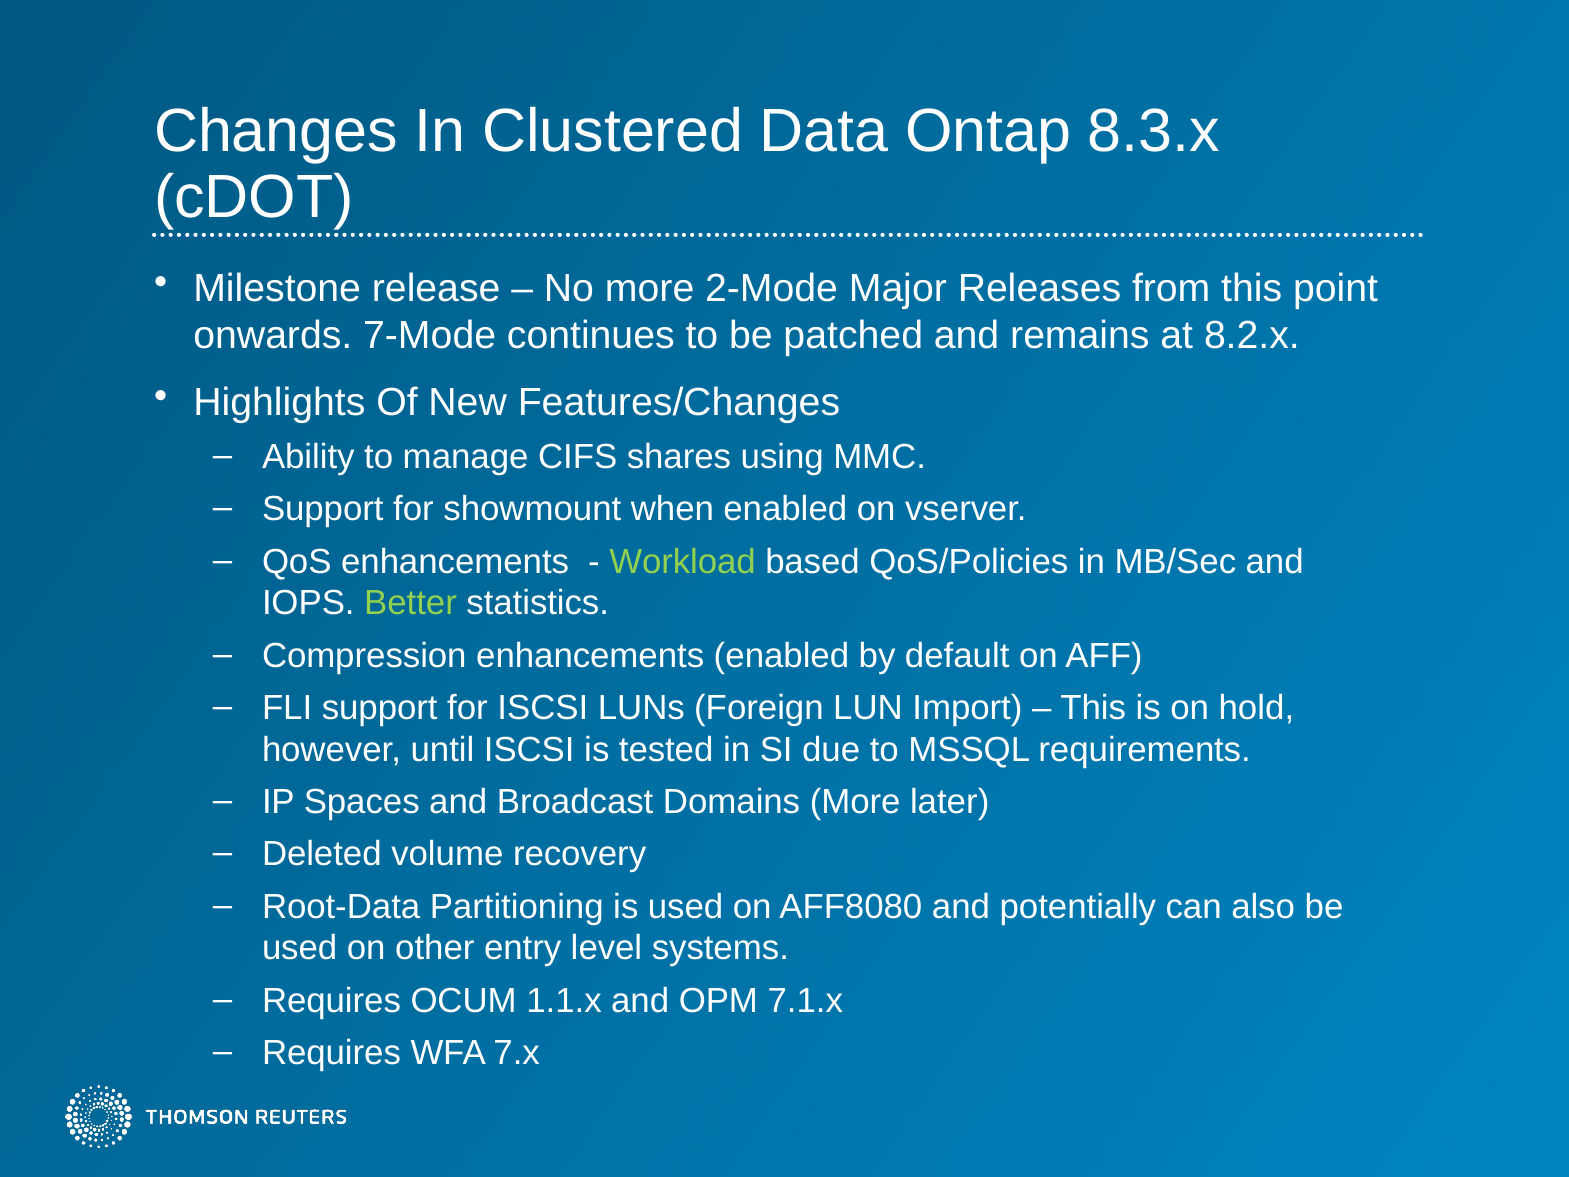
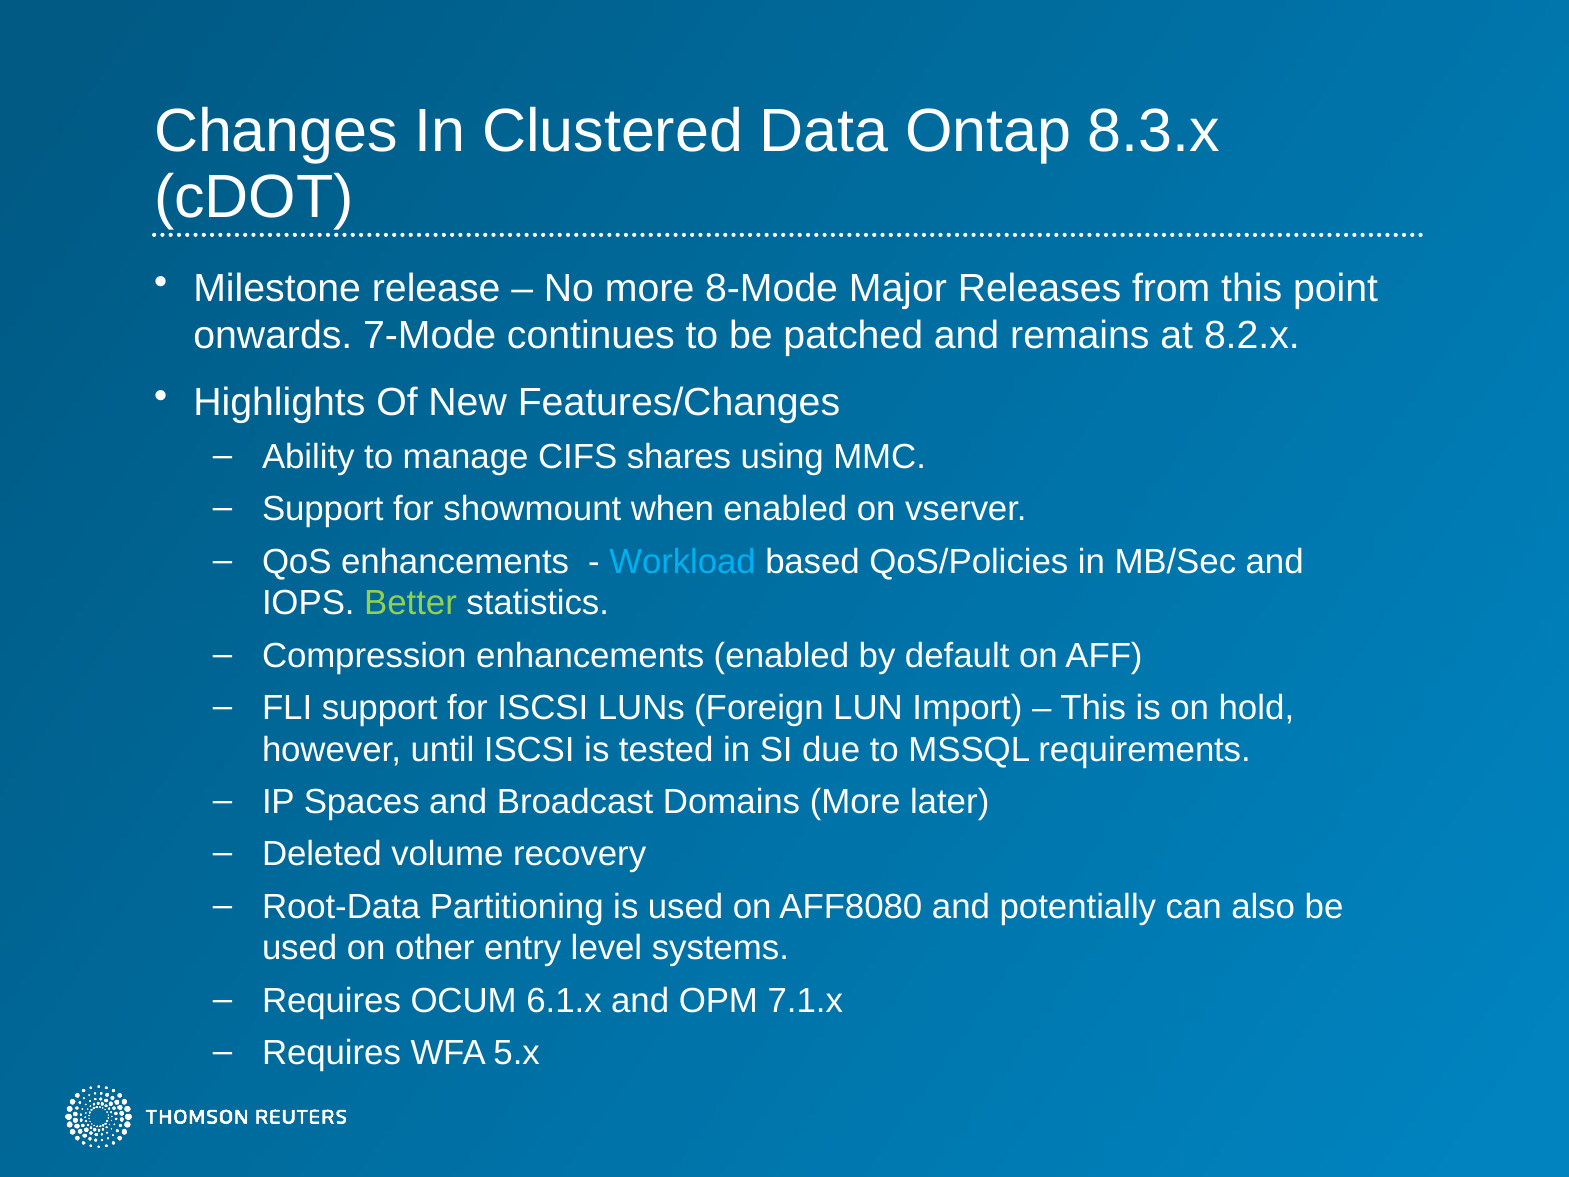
2-Mode: 2-Mode -> 8-Mode (772, 289)
Workload colour: light green -> light blue (683, 561)
1.1.x: 1.1.x -> 6.1.x (564, 1001)
7.x: 7.x -> 5.x (517, 1053)
